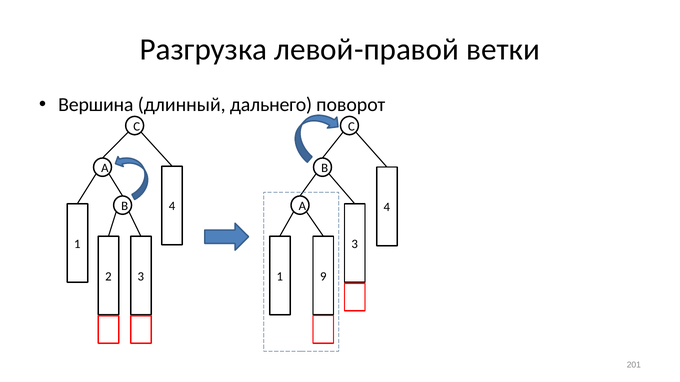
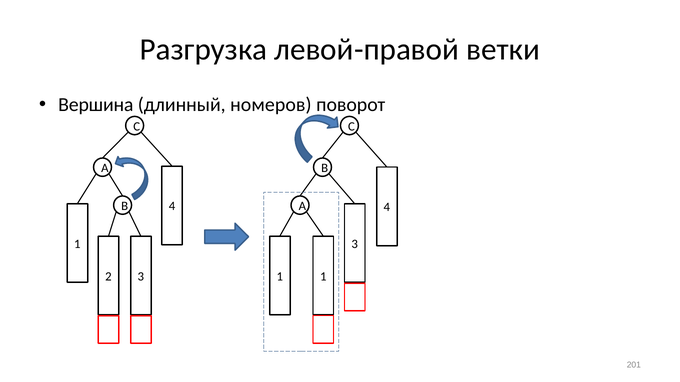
дальнего: дальнего -> номеров (271, 105)
1 9: 9 -> 1 (323, 277)
